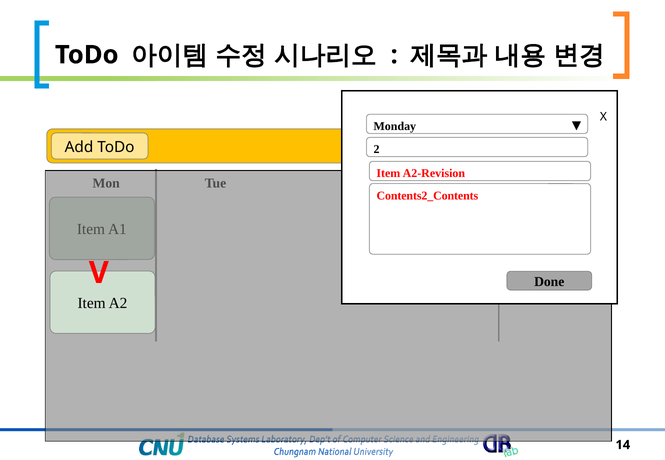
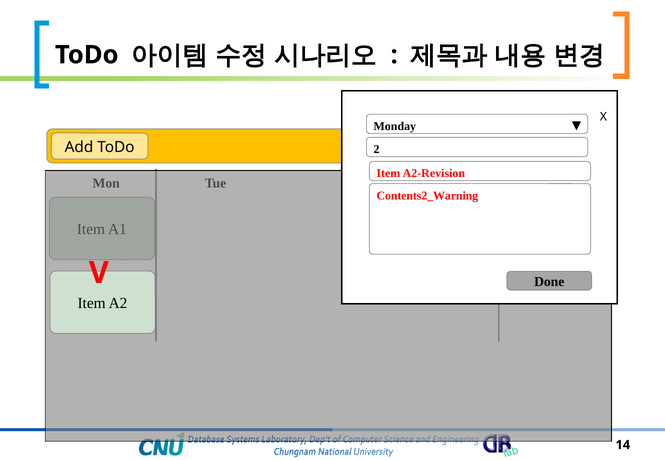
Contents2_Contents: Contents2_Contents -> Contents2_Warning (427, 196)
